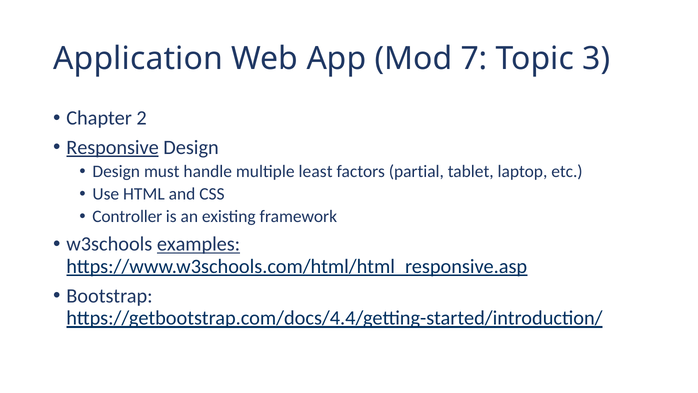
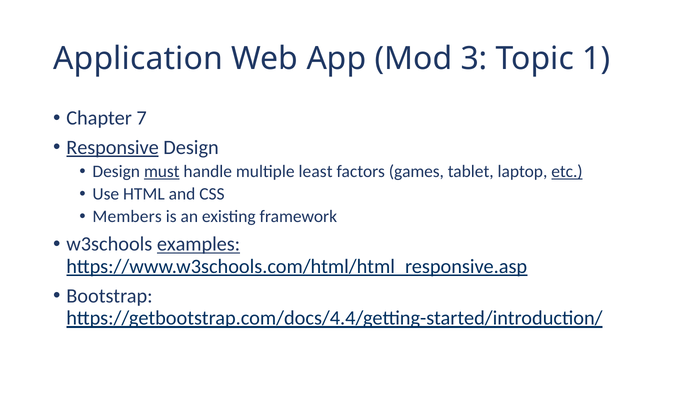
7: 7 -> 3 (474, 59)
3: 3 -> 1 (596, 59)
2: 2 -> 7 (142, 118)
must underline: none -> present (162, 171)
partial: partial -> games (416, 171)
etc underline: none -> present (567, 171)
Controller: Controller -> Members (127, 216)
